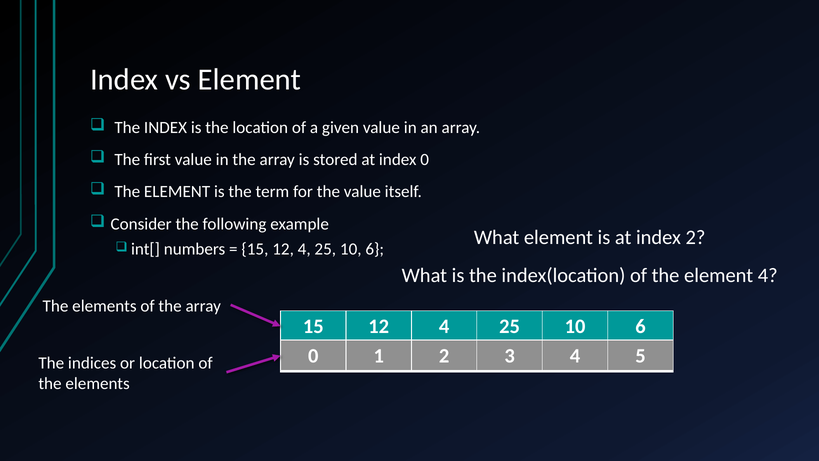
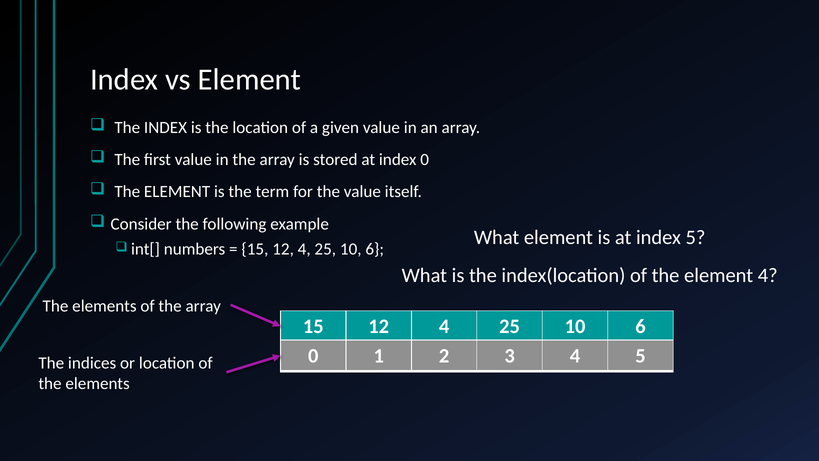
index 2: 2 -> 5 (696, 237)
